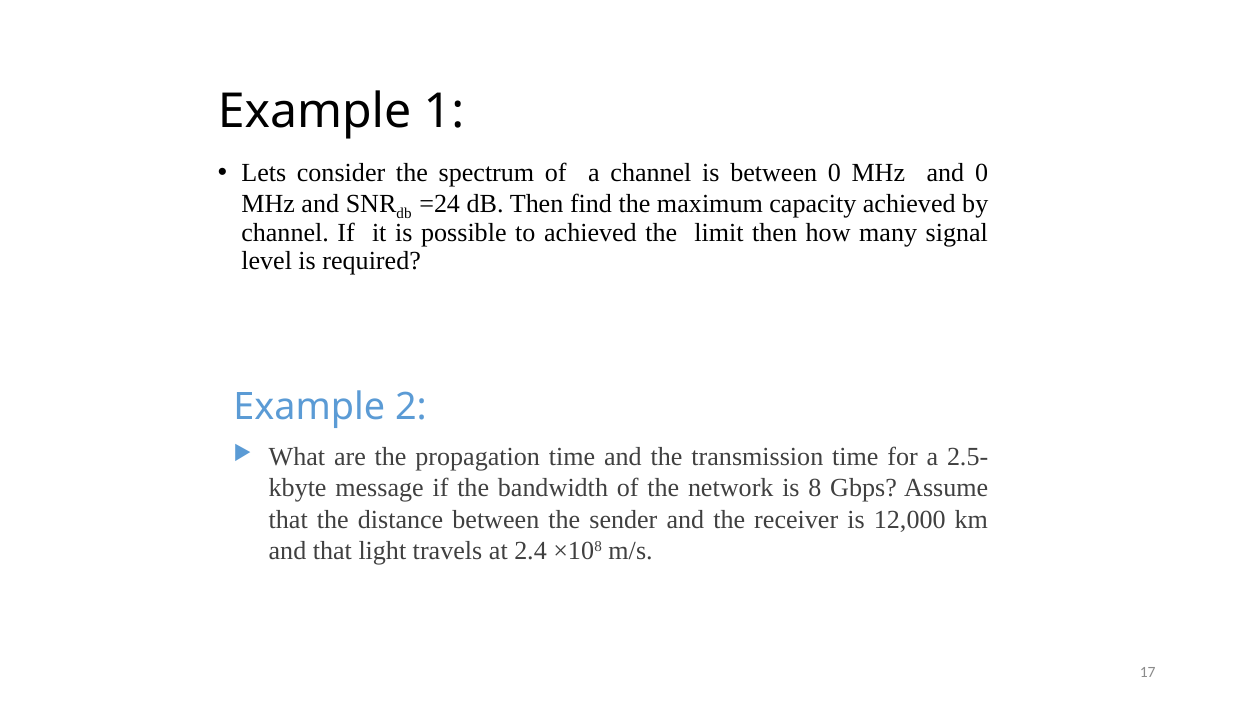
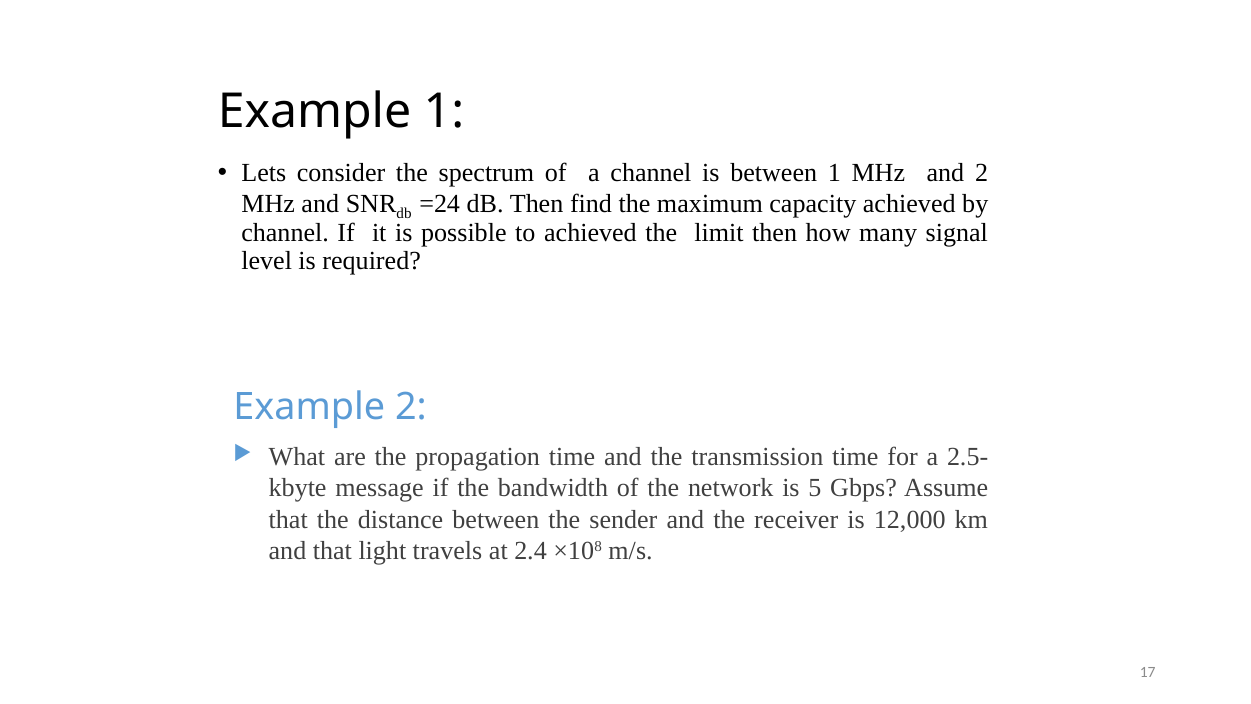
between 0: 0 -> 1 (834, 173)
and 0: 0 -> 2 (982, 173)
8: 8 -> 5 (815, 488)
